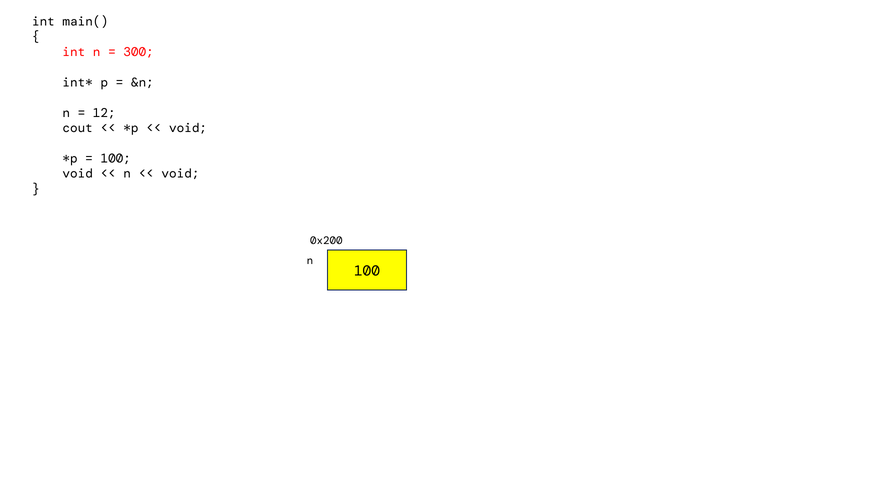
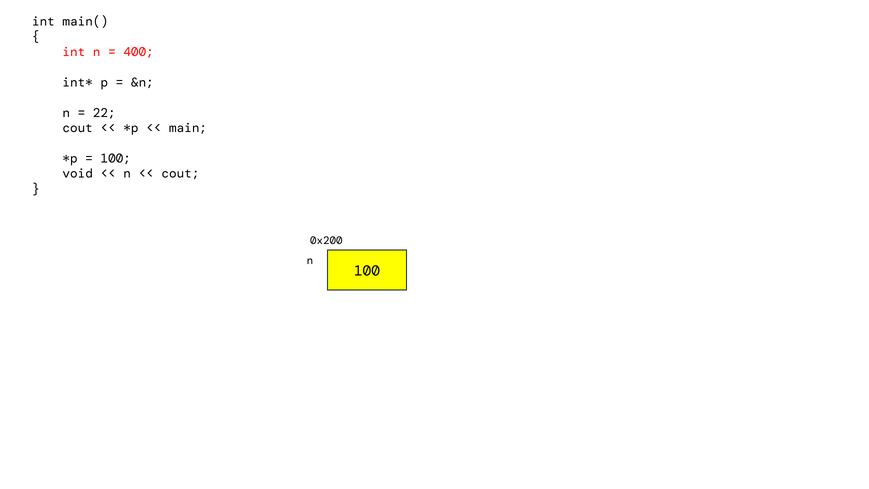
300: 300 -> 400 (139, 52)
12: 12 -> 22 (104, 113)
void: void -> main (188, 128)
void: void -> cout (180, 174)
